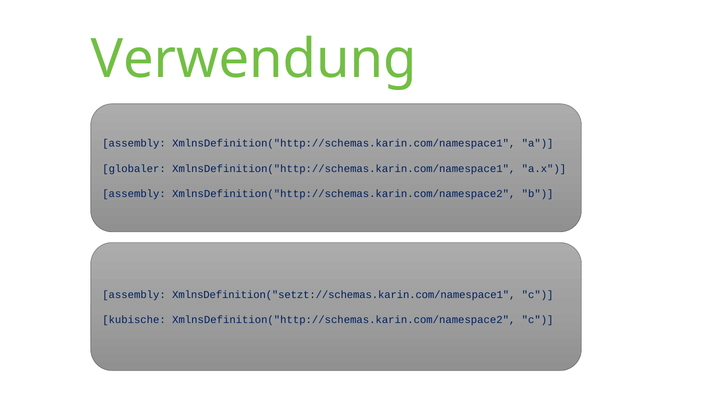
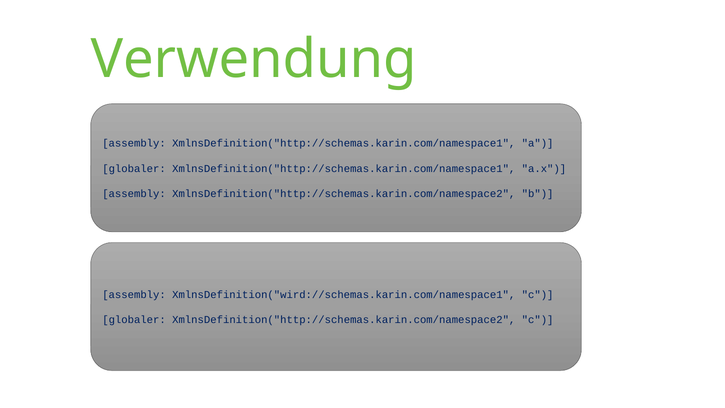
XmlnsDefinition("setzt://schemas.karin.com/namespace1: XmlnsDefinition("setzt://schemas.karin.com/namespace1 -> XmlnsDefinition("wird://schemas.karin.com/namespace1 (344, 294)
kubische: kubische -> globaler (134, 320)
